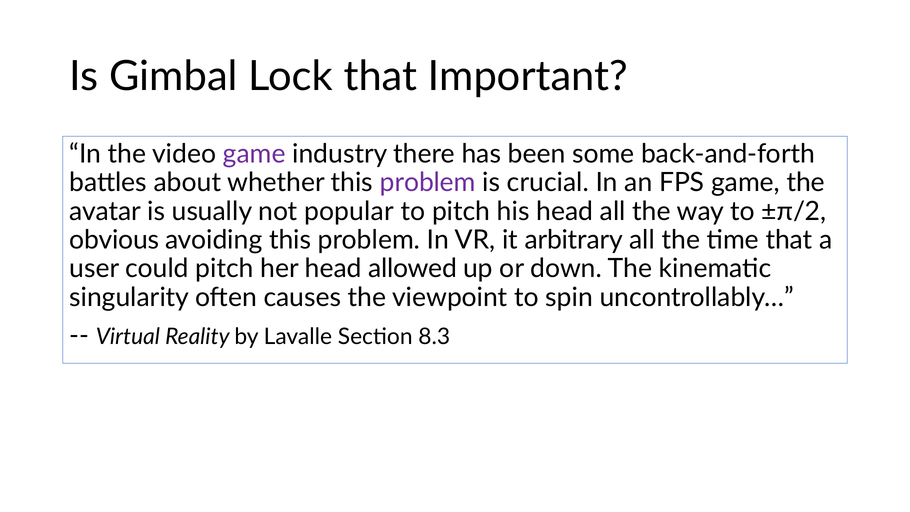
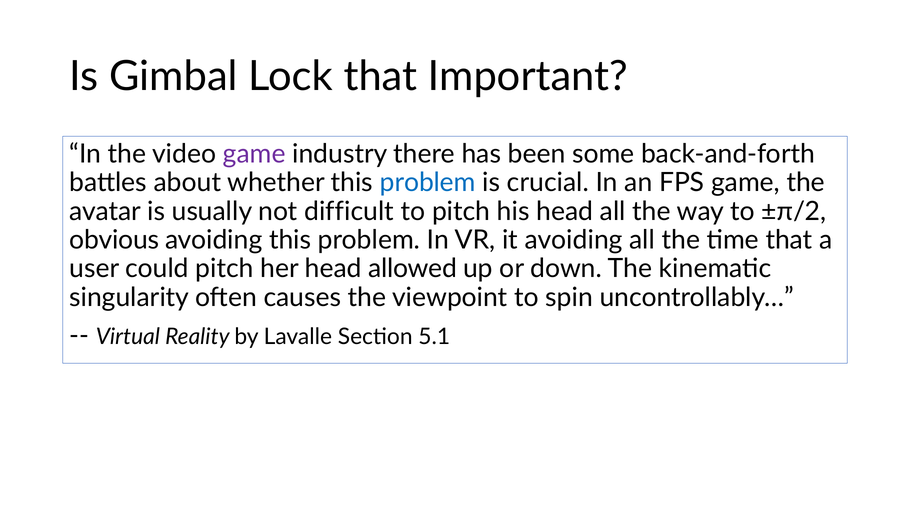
problem colour: purple -> blue (428, 183)
popular: popular -> difficult (349, 211)
it arbitrary: arbitrary -> avoiding (574, 240)
8.3: 8.3 -> 5.1 (434, 337)
